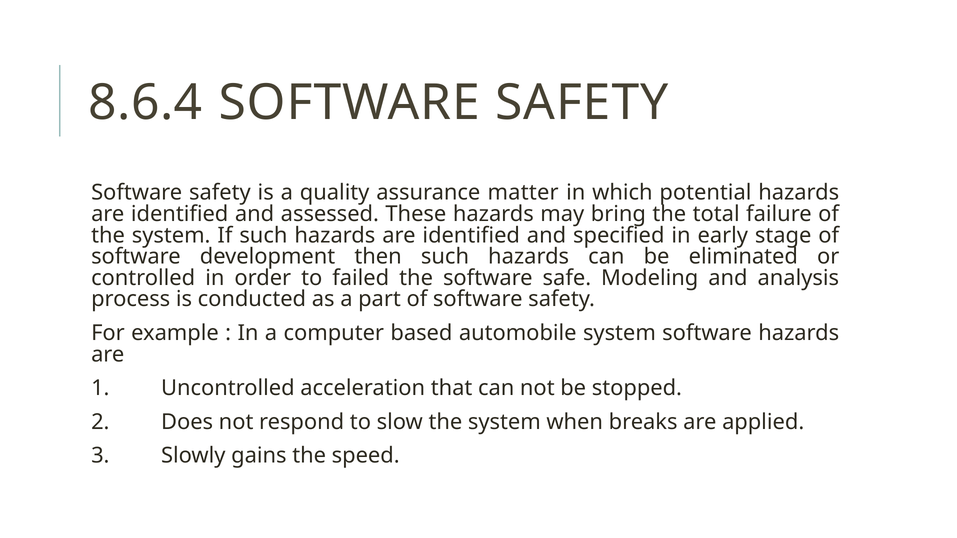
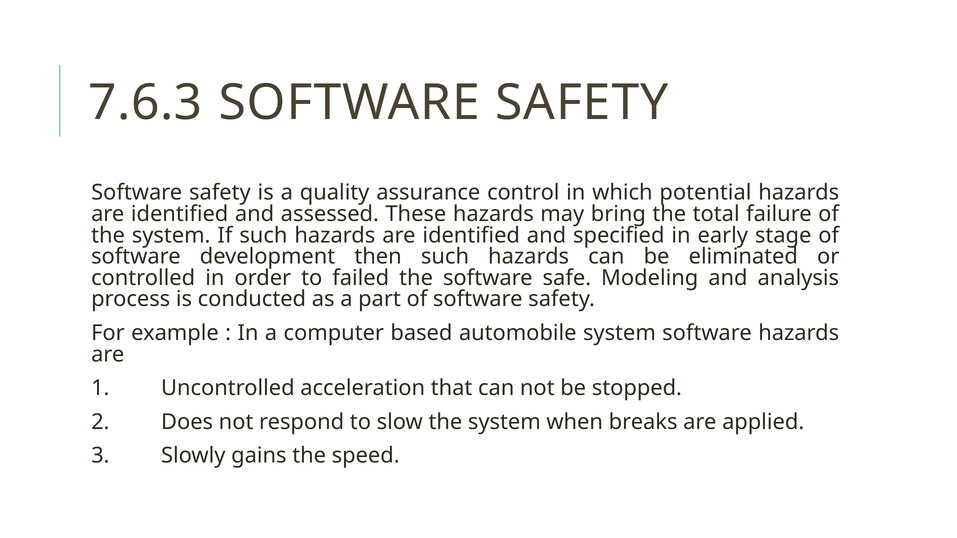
8.6.4: 8.6.4 -> 7.6.3 (145, 103)
matter: matter -> control (523, 193)
